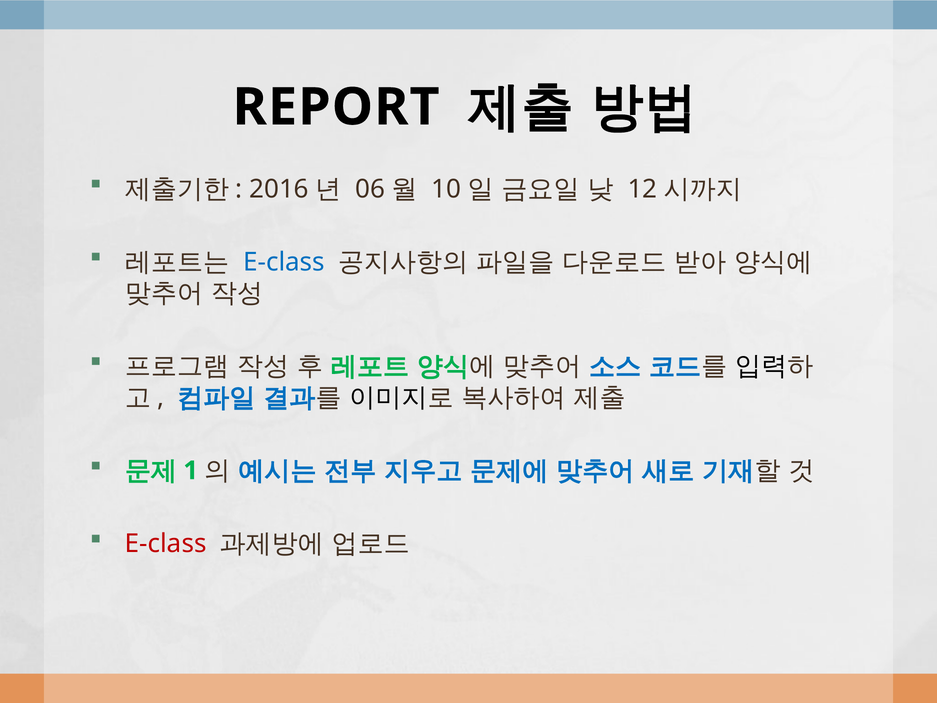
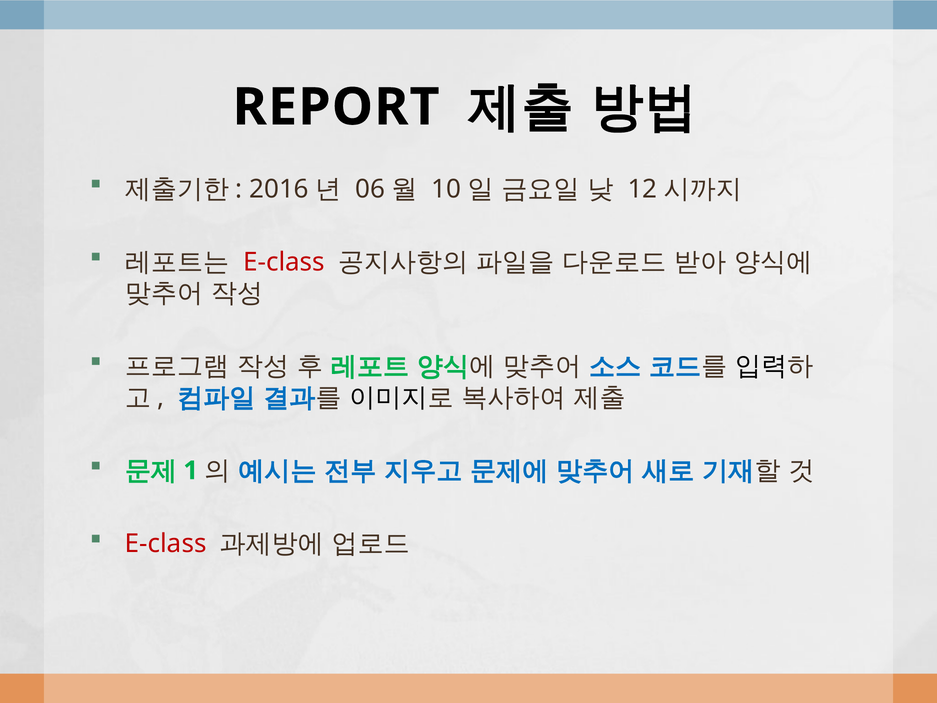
E-class colour: blue -> red (284, 262)
